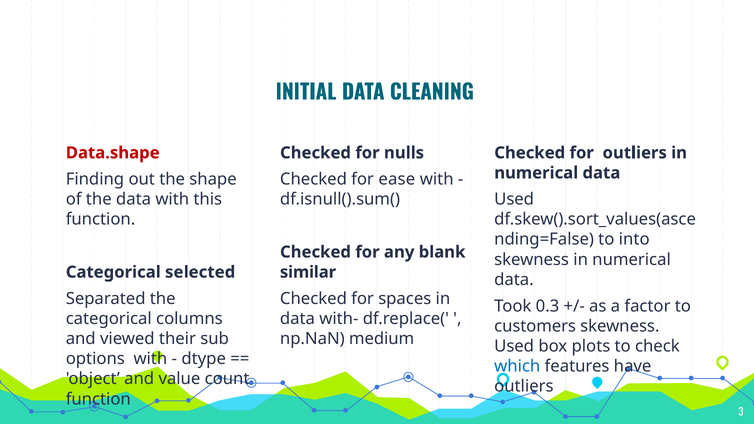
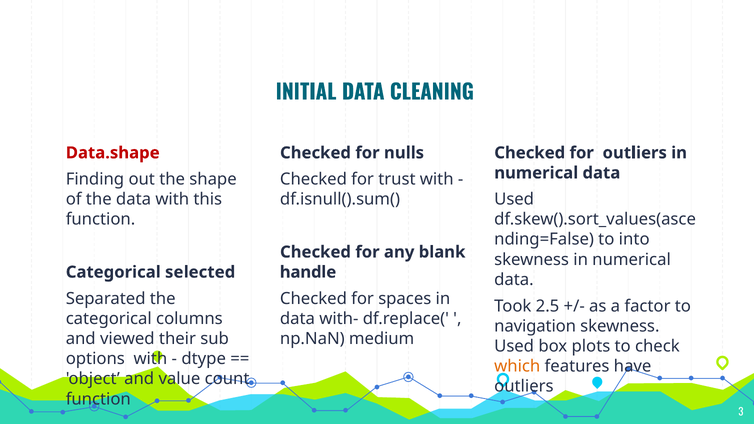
ease: ease -> trust (397, 179)
similar: similar -> handle (308, 272)
0.3: 0.3 -> 2.5 (548, 306)
customers: customers -> navigation (535, 326)
which colour: blue -> orange (517, 366)
